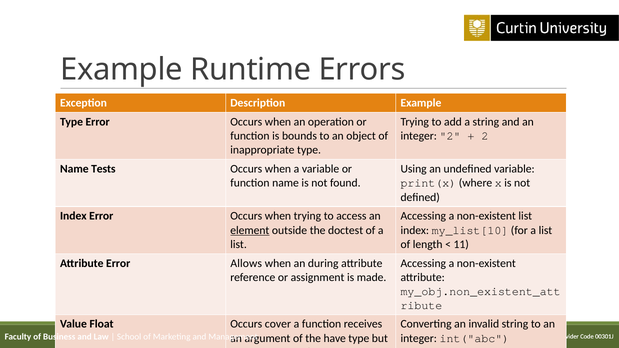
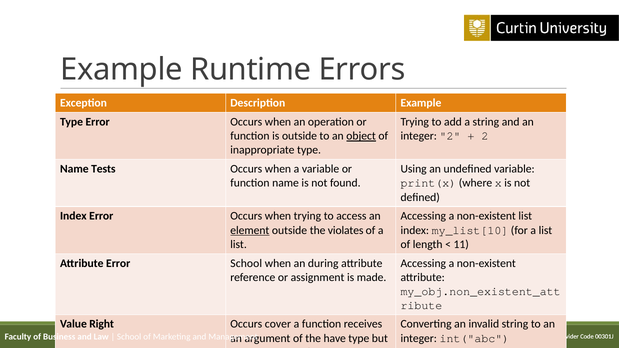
is bounds: bounds -> outside (299, 136)
object underline: none -> present (361, 136)
doctest: doctest -> violates (346, 230)
Error Allows: Allows -> School (246, 263)
Float: Float -> Right (102, 324)
